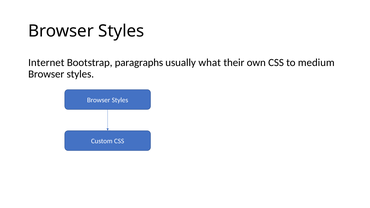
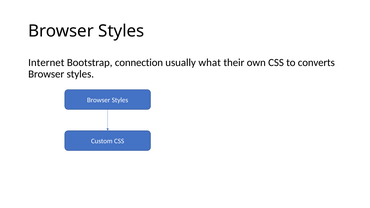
paragraphs: paragraphs -> connection (139, 63)
medium: medium -> converts (316, 63)
